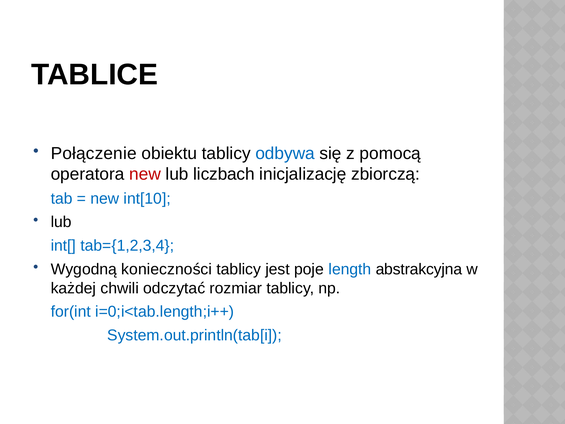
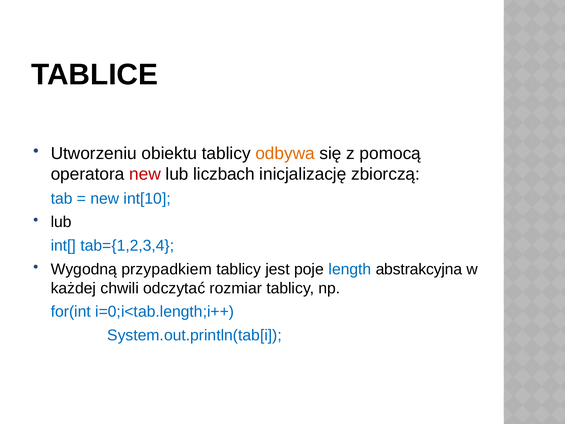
Połączenie: Połączenie -> Utworzeniu (94, 153)
odbywa colour: blue -> orange (285, 153)
konieczności: konieczności -> przypadkiem (167, 269)
